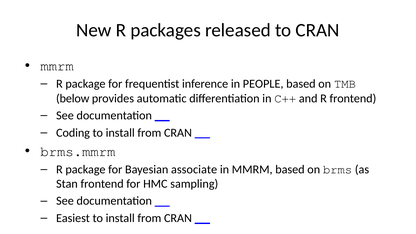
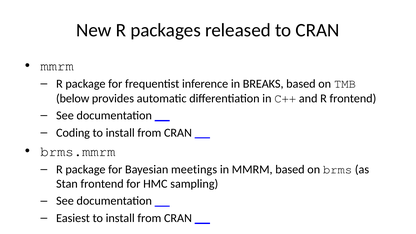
PEOPLE: PEOPLE -> BREAKS (263, 84)
associate: associate -> meetings (194, 169)
